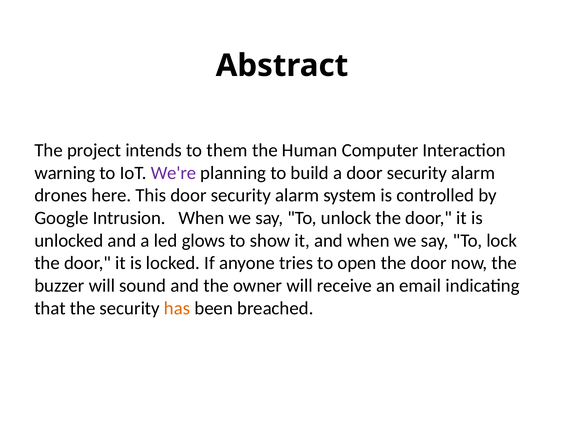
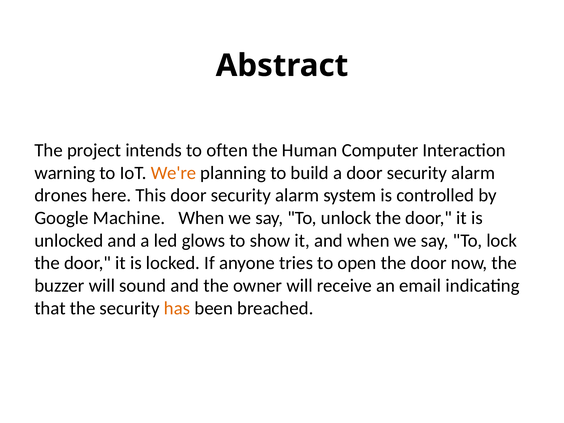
them: them -> often (227, 150)
We're colour: purple -> orange (173, 173)
Intrusion: Intrusion -> Machine (129, 218)
